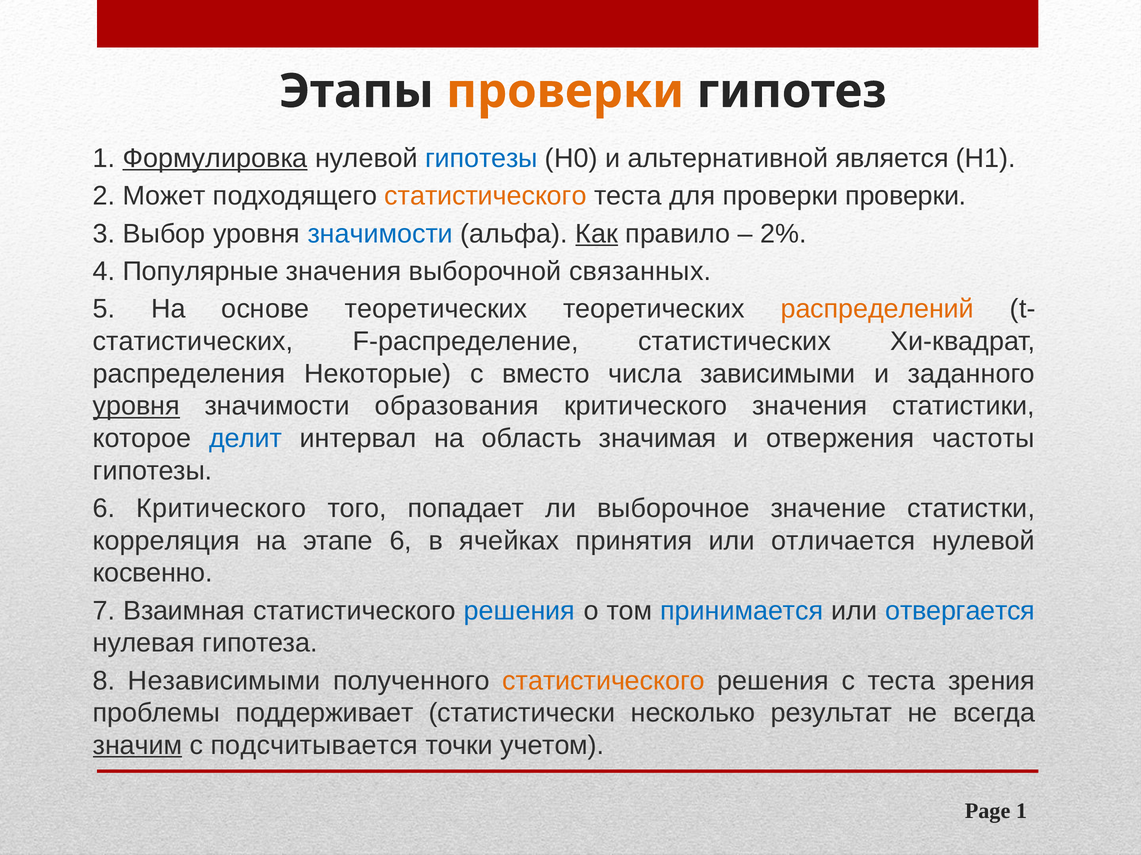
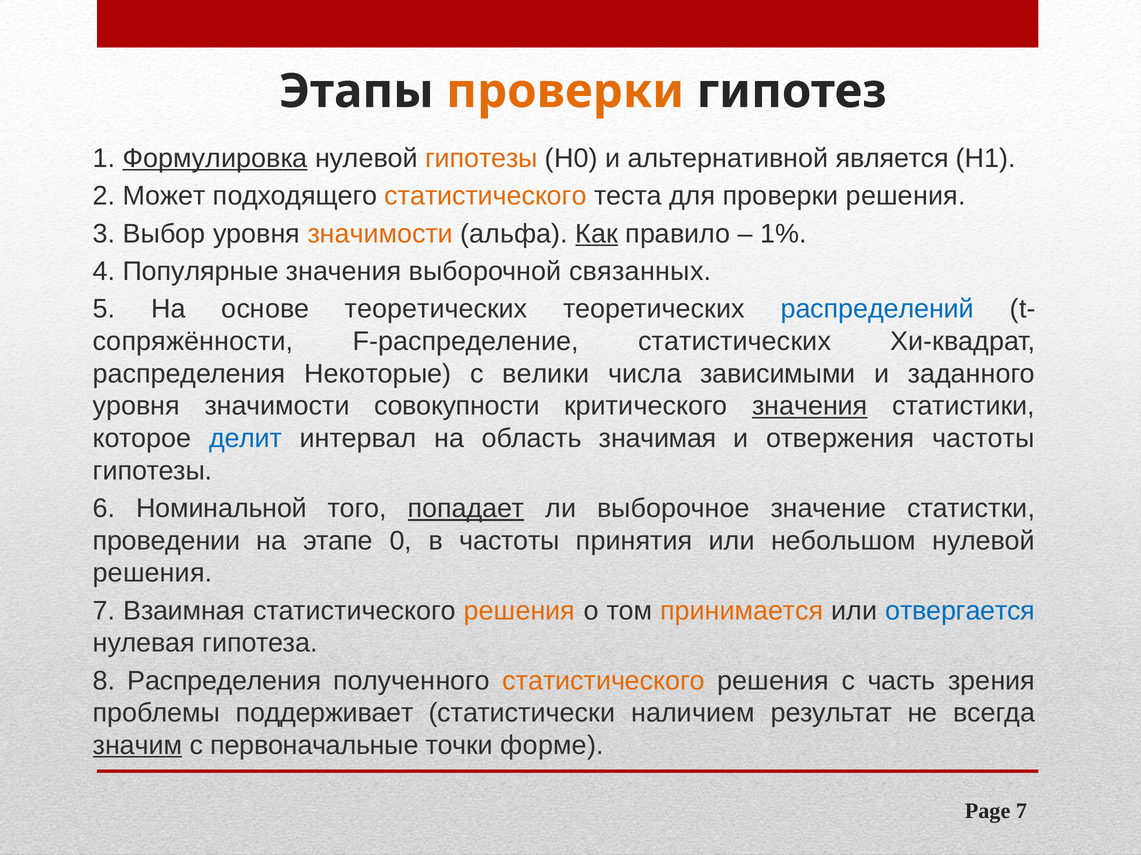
гипотезы colour: blue -> orange (481, 158)
проверки проверки: проверки -> решения (906, 196)
значимости colour: blue -> orange (380, 234)
2%: 2% -> 1% (784, 234)
распределений colour: orange -> blue (877, 309)
статистических: статистических -> сопряжённости (193, 342)
вместо: вместо -> велики (546, 374)
уровня underline: present -> none (136, 406)
образования: образования -> совокупности (457, 406)
значения underline: none -> present (810, 406)
6 Критического: Критического -> Номинальной (222, 509)
попадает underline: none -> present (466, 509)
корреляция: корреляция -> проведении (166, 541)
этапе 6: 6 -> 0 (401, 541)
в ячейках: ячейках -> частоты (510, 541)
отличается: отличается -> небольшом (843, 541)
косвенно: косвенно -> решения (153, 574)
решения colour: blue -> orange (519, 611)
принимается colour: blue -> orange (742, 611)
8 Независимыми: Независимыми -> Распределения (224, 681)
с теста: теста -> часть (902, 681)
несколько: несколько -> наличием (693, 714)
подсчитывается: подсчитывается -> первоначальные (314, 746)
учетом: учетом -> форме (552, 746)
Page 1: 1 -> 7 (1021, 812)
